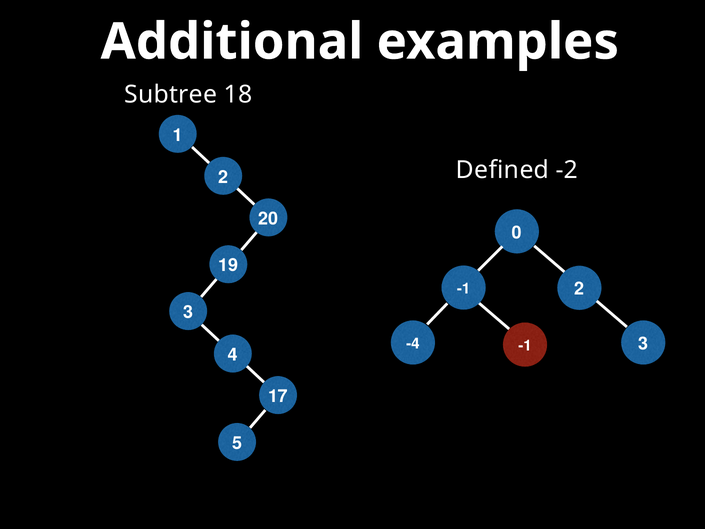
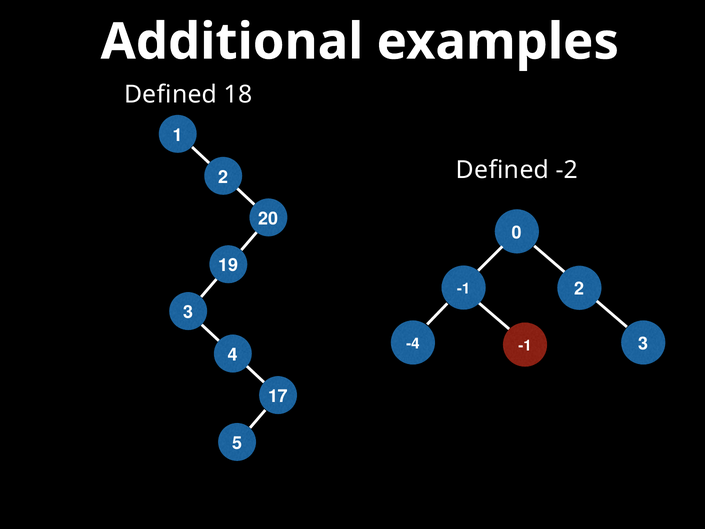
Subtree: Subtree -> Defined (171, 95)
